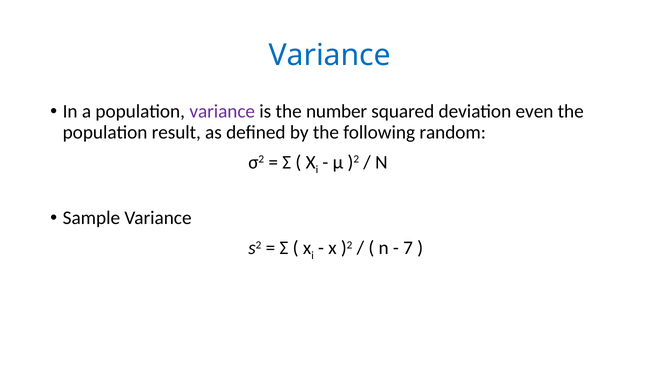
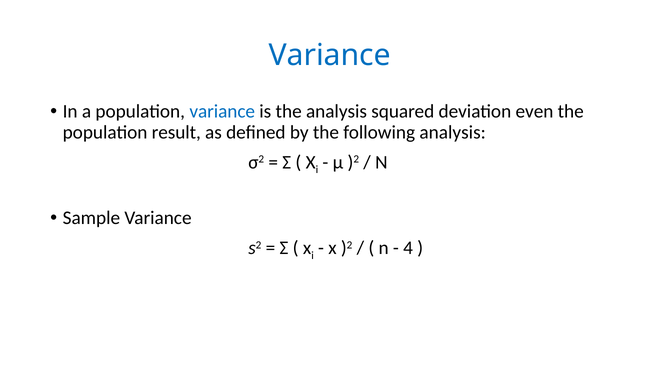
variance colour: purple -> blue (222, 112)
the number: number -> analysis (336, 112)
following random: random -> analysis (453, 132)
7: 7 -> 4 (408, 248)
